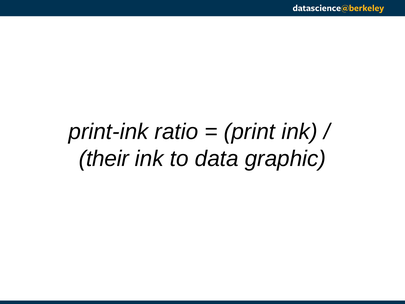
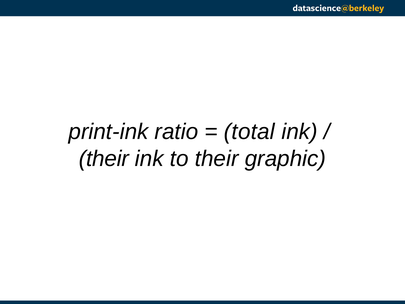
print: print -> total (249, 132)
to data: data -> their (217, 158)
